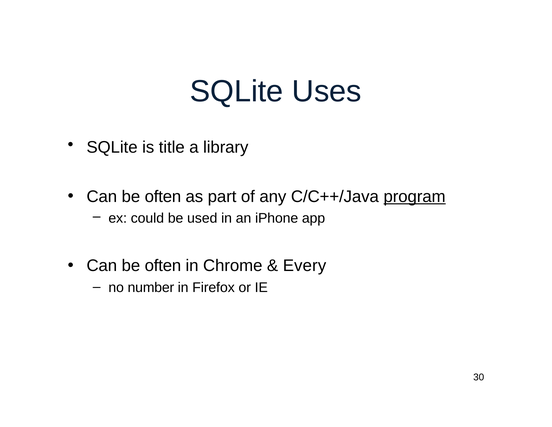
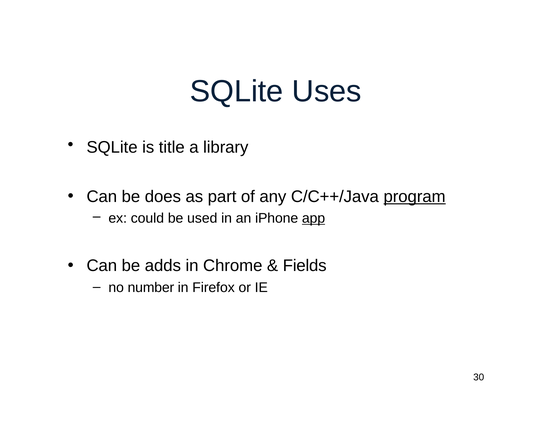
often: often -> does (163, 196)
app underline: none -> present (314, 218)
often: often -> adds (163, 265)
Every: Every -> Fields (305, 265)
